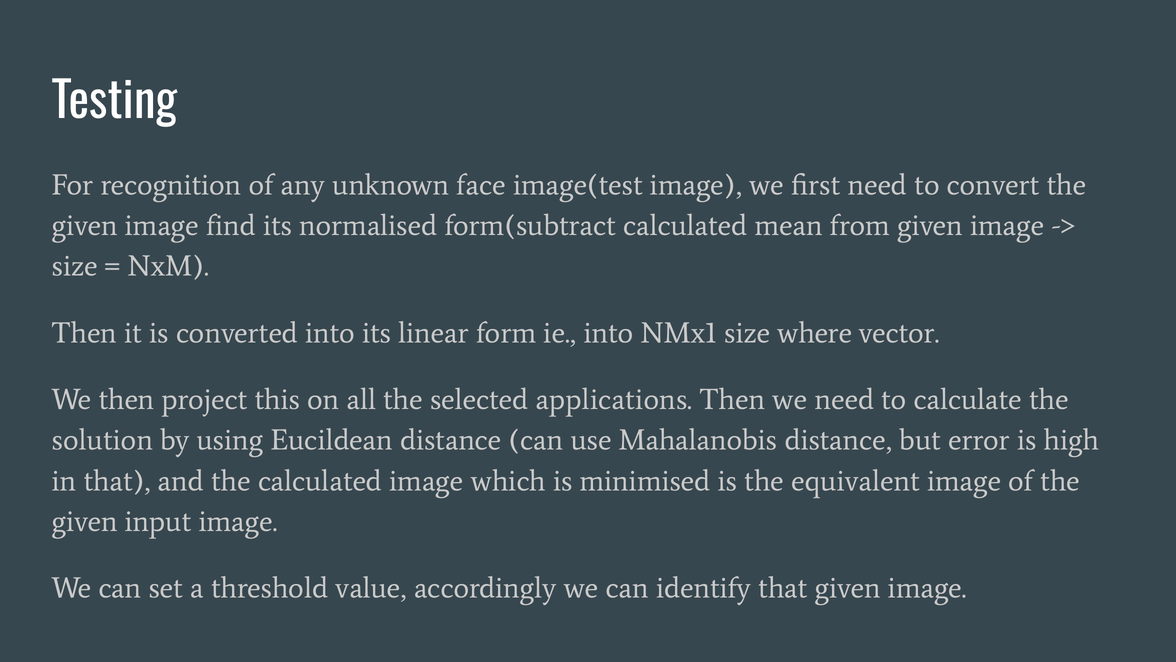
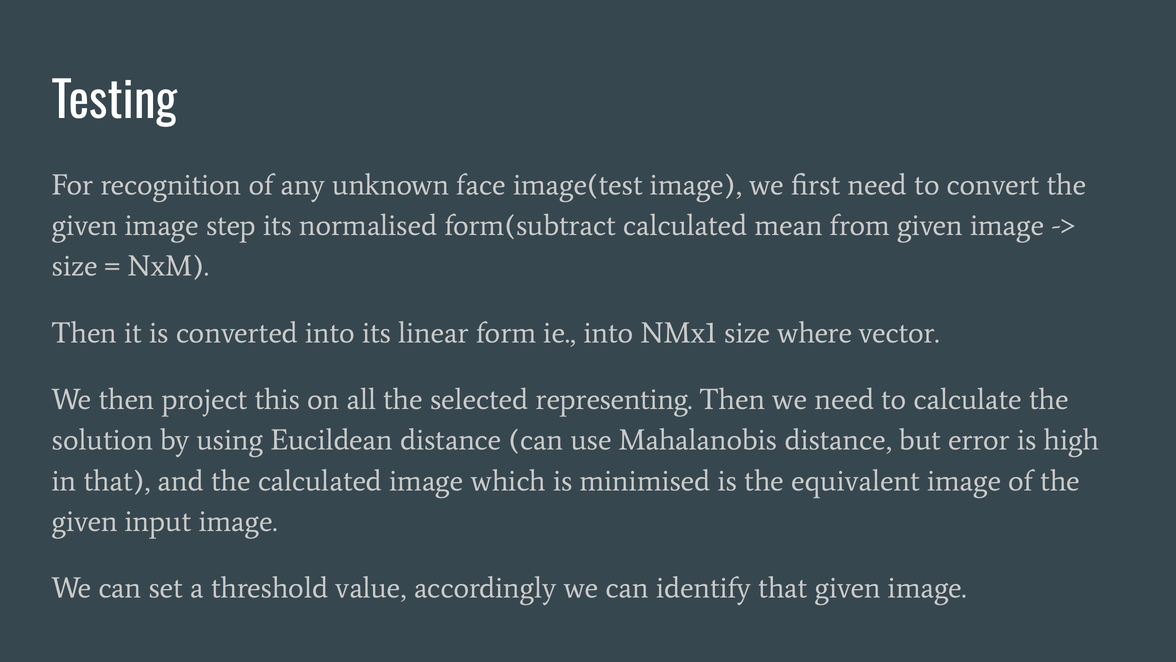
find: find -> step (231, 225)
applications: applications -> representing (614, 399)
